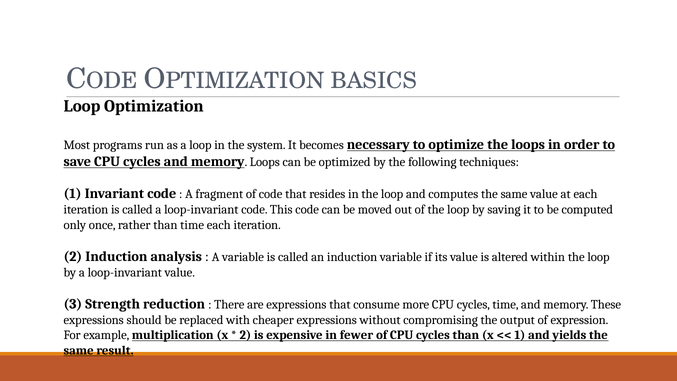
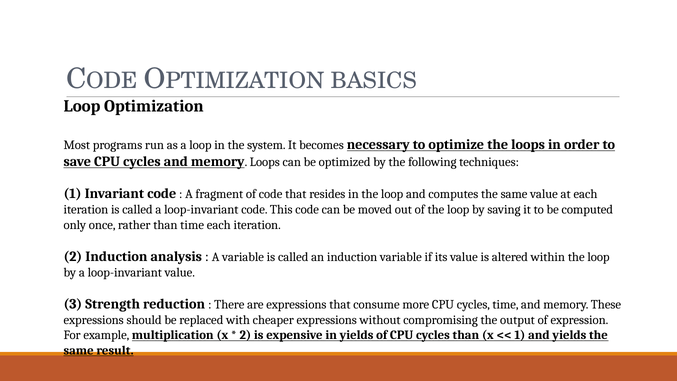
in fewer: fewer -> yields (357, 335)
